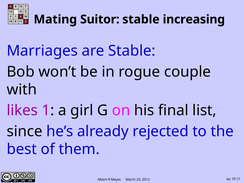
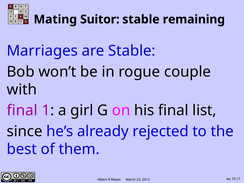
increasing: increasing -> remaining (194, 19)
likes: likes -> final (22, 110)
